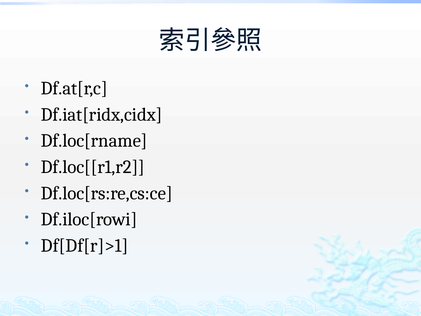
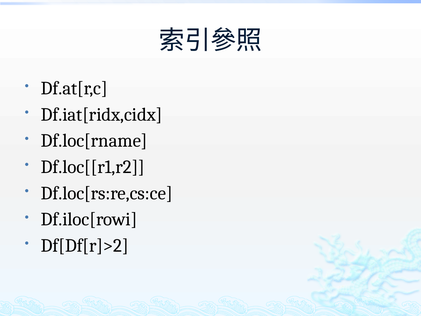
Df[Df[r]>1: Df[Df[r]>1 -> Df[Df[r]>2 (85, 246)
